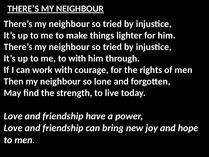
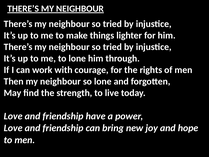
to with: with -> lone (77, 58)
